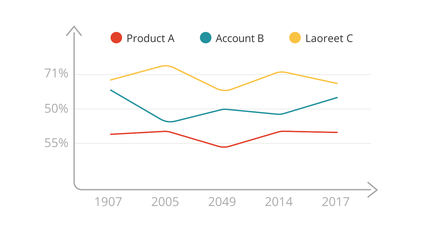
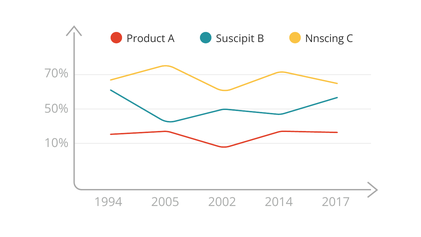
Account: Account -> Suscipit (235, 39)
Laoreet: Laoreet -> Nnscing (325, 39)
71%: 71% -> 70% (56, 74)
55%: 55% -> 10% (56, 143)
1907: 1907 -> 1994 (108, 202)
2049: 2049 -> 2002 (222, 202)
